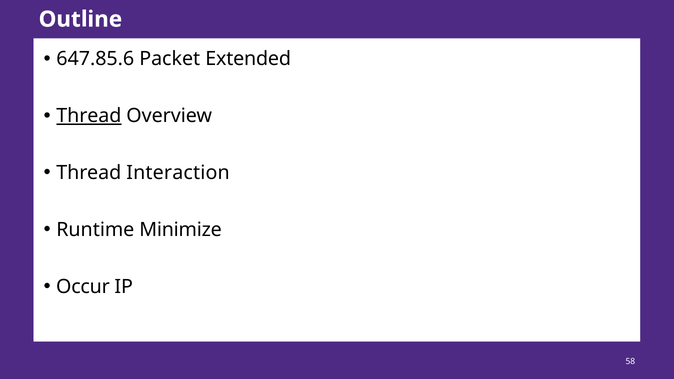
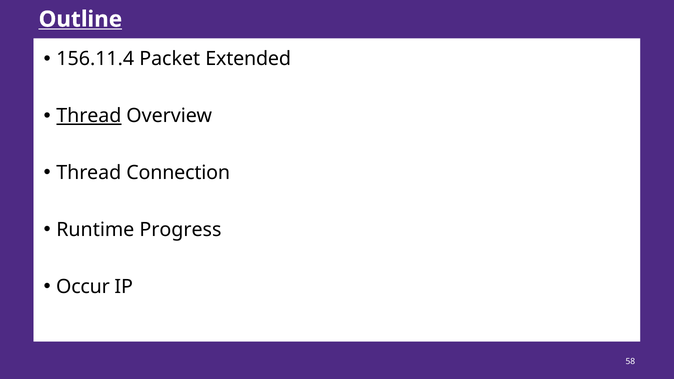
Outline underline: none -> present (80, 19)
647.85.6: 647.85.6 -> 156.11.4 (95, 59)
Interaction: Interaction -> Connection (178, 173)
Minimize: Minimize -> Progress (180, 230)
